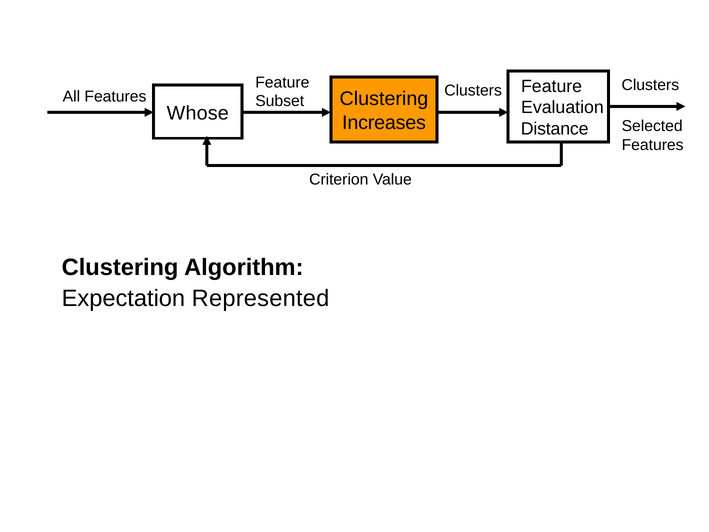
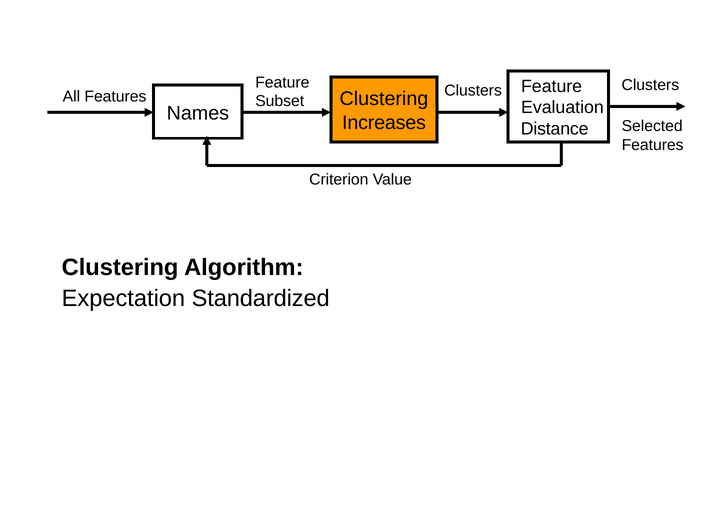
Whose: Whose -> Names (198, 113)
Represented: Represented -> Standardized (261, 298)
